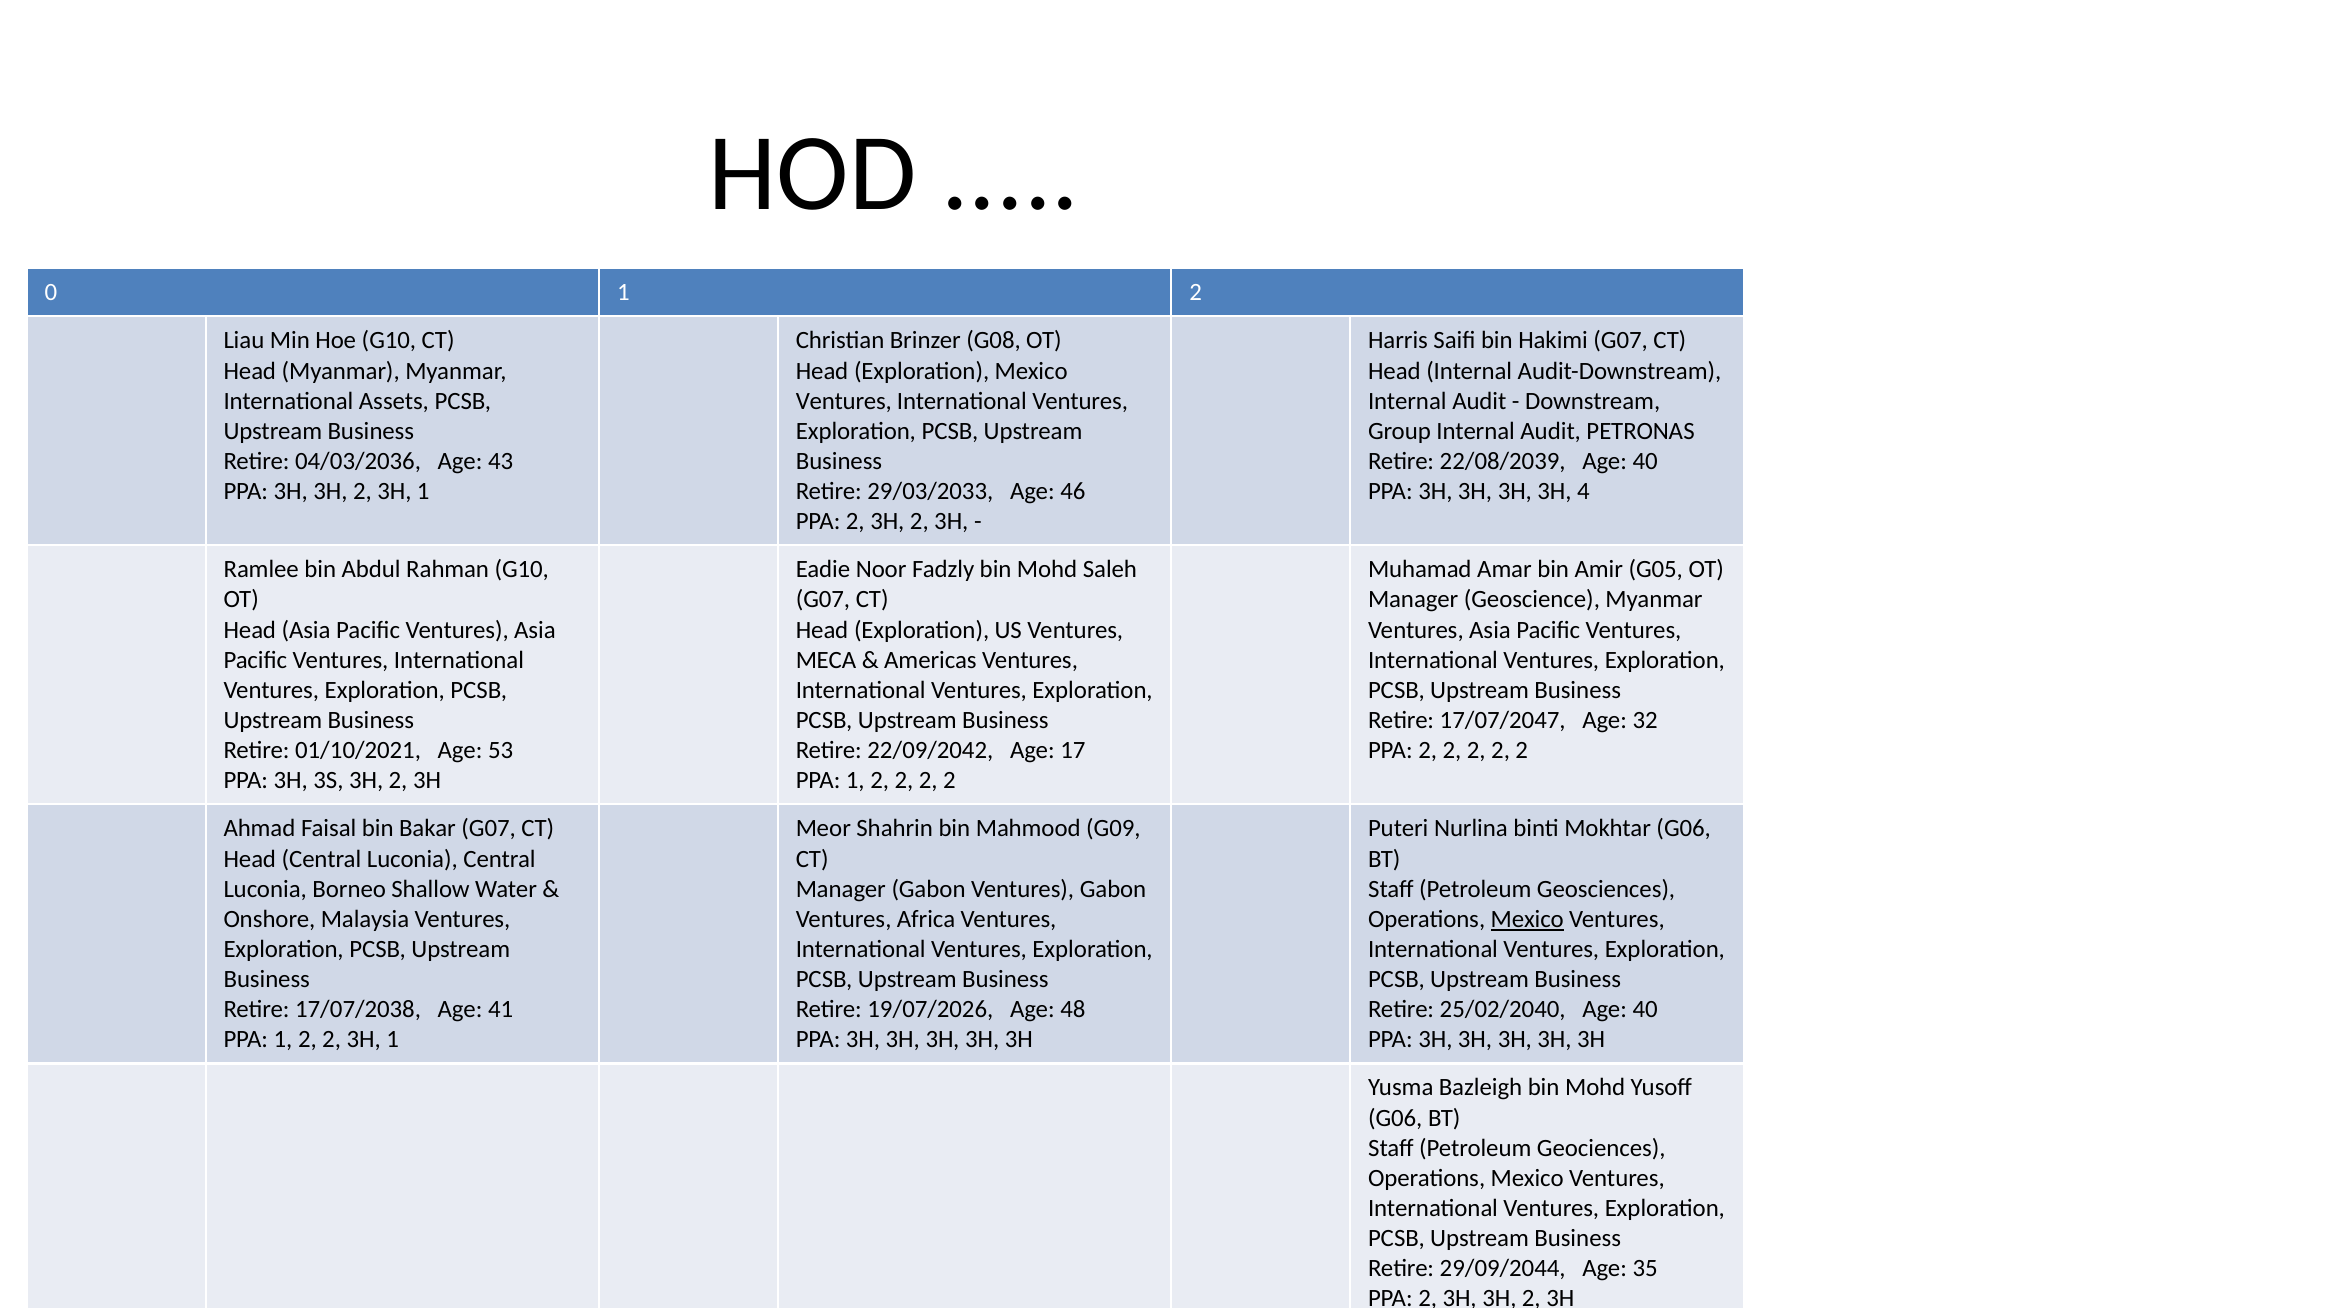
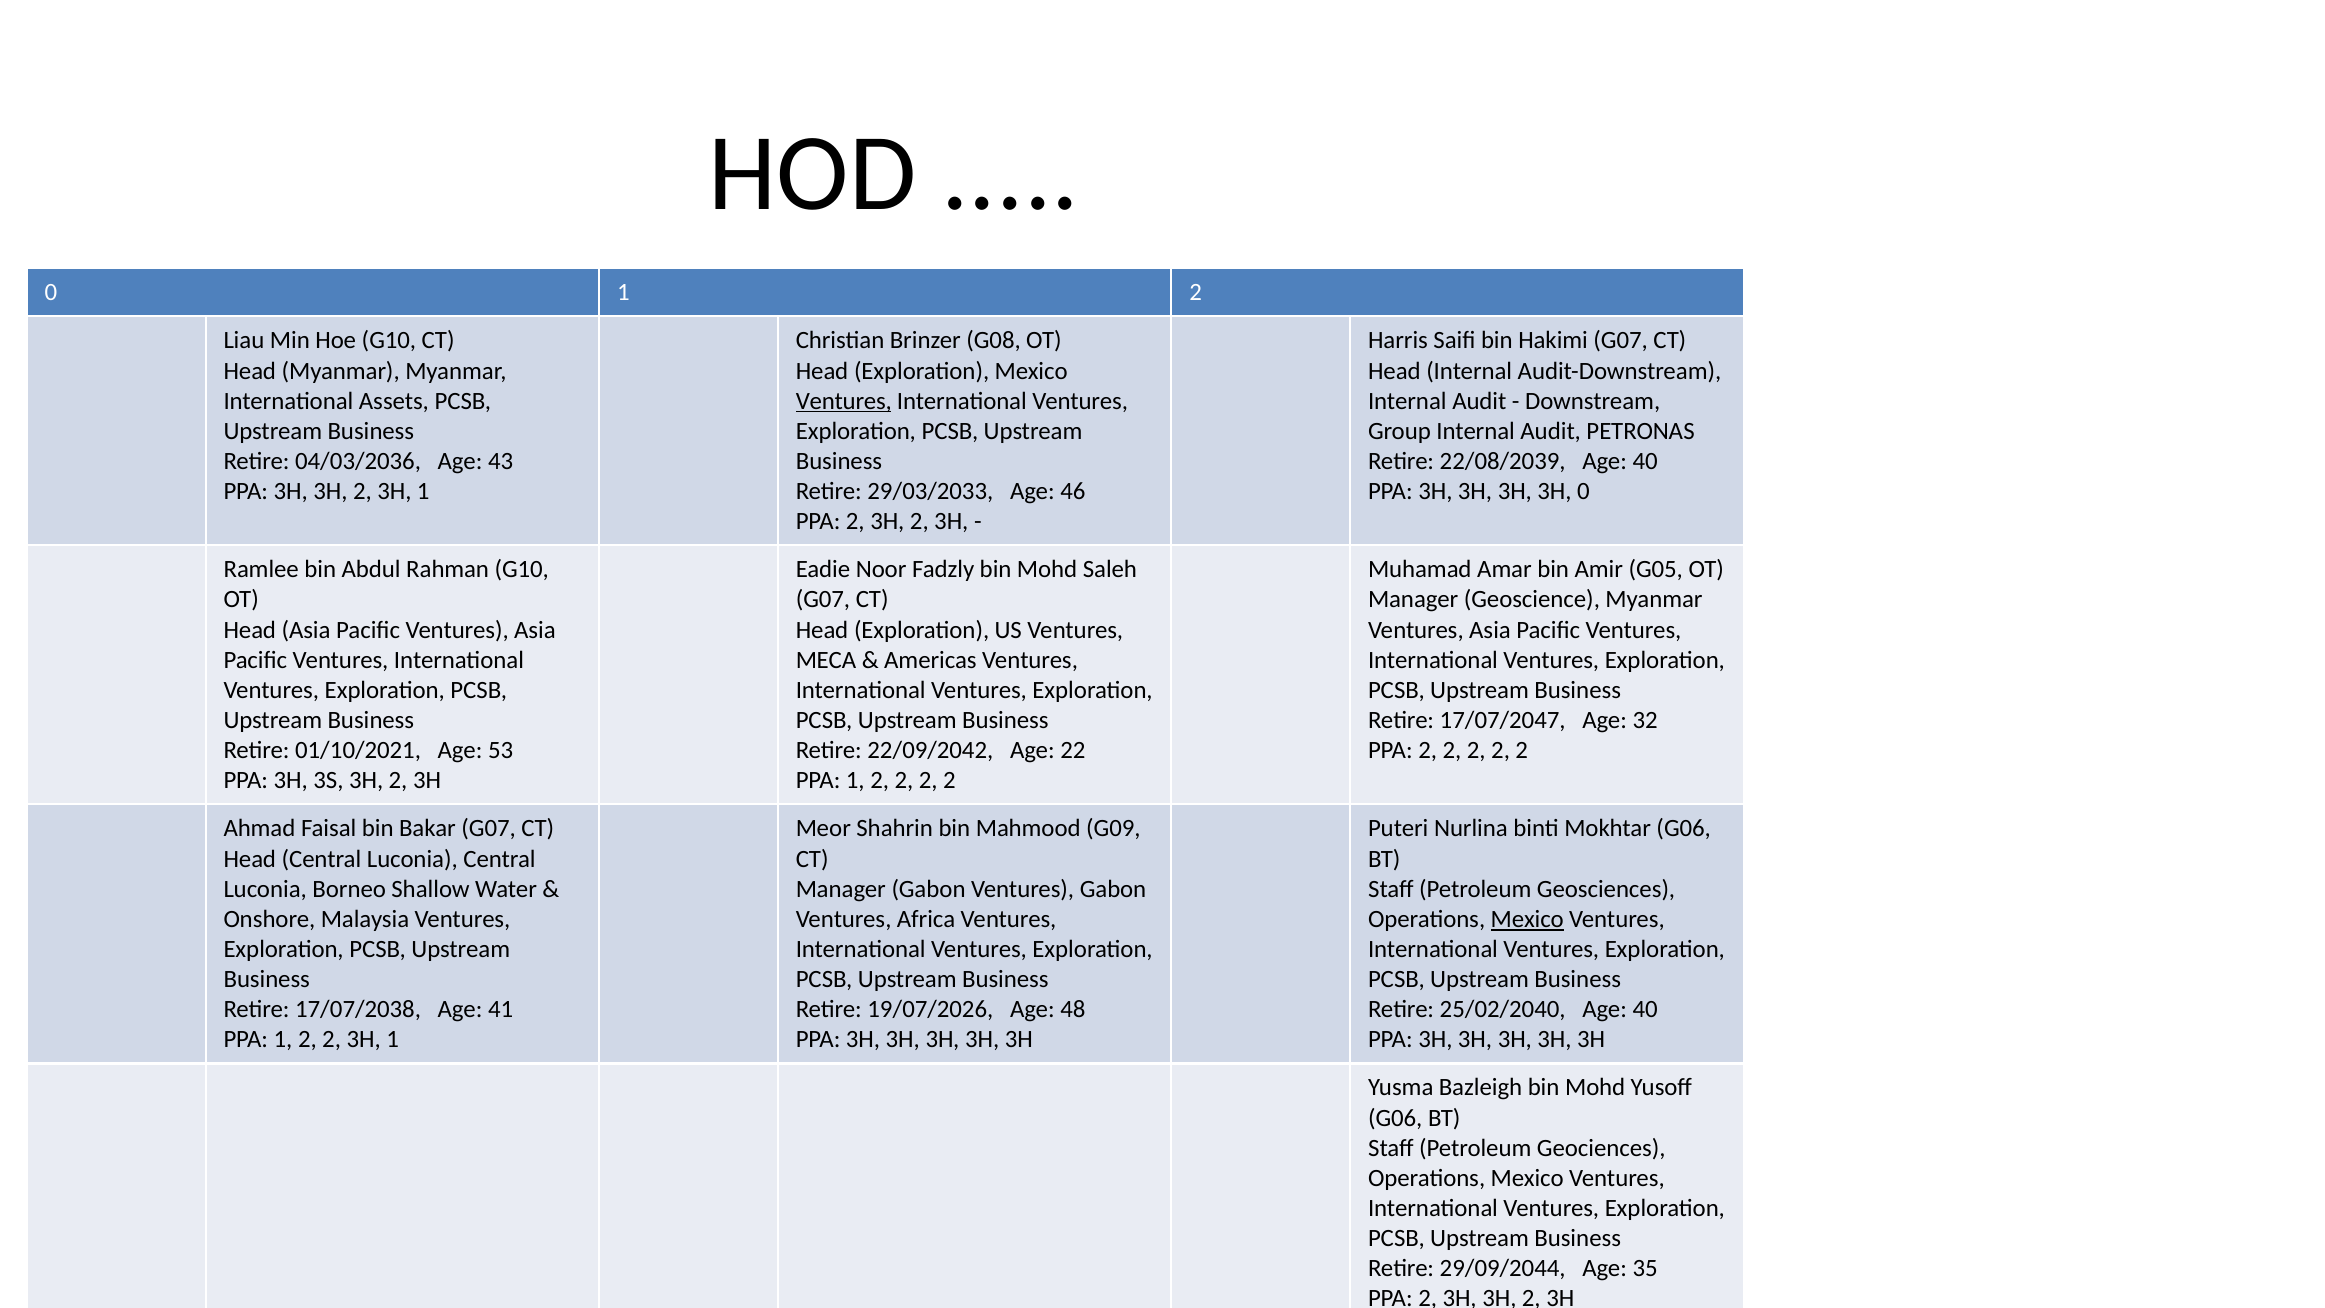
Ventures underline: none -> present (844, 401)
3H 4: 4 -> 0 (1583, 491)
17: 17 -> 22 (1073, 750)
